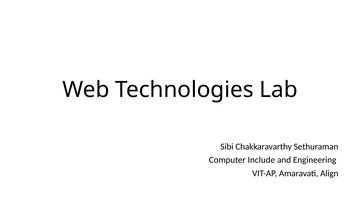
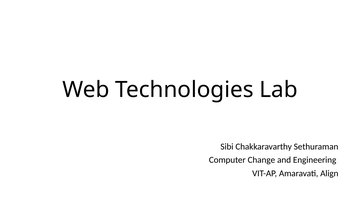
Include: Include -> Change (261, 160)
